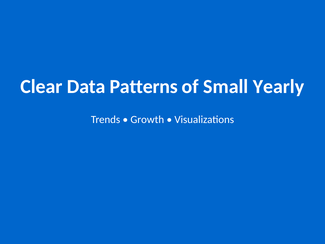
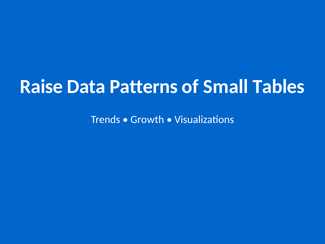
Clear: Clear -> Raise (41, 86)
Yearly: Yearly -> Tables (279, 86)
